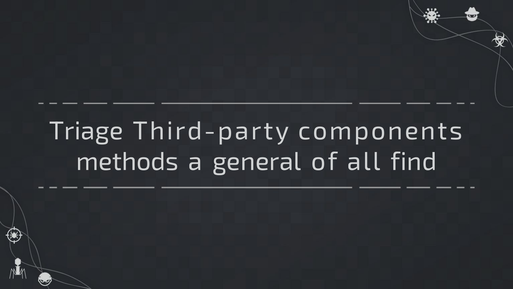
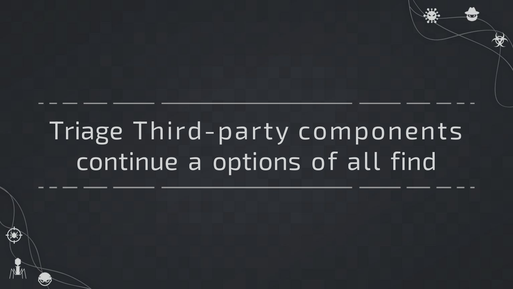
methods: methods -> continue (127, 162)
general: general -> options (257, 162)
